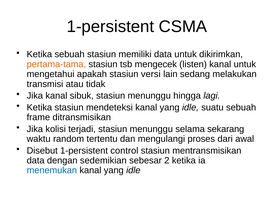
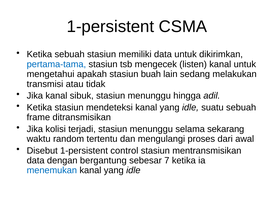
pertama-tama colour: orange -> blue (56, 64)
versi: versi -> buah (151, 74)
lagi: lagi -> adil (212, 95)
sedemikian: sedemikian -> bergantung (103, 160)
2: 2 -> 7 (167, 160)
